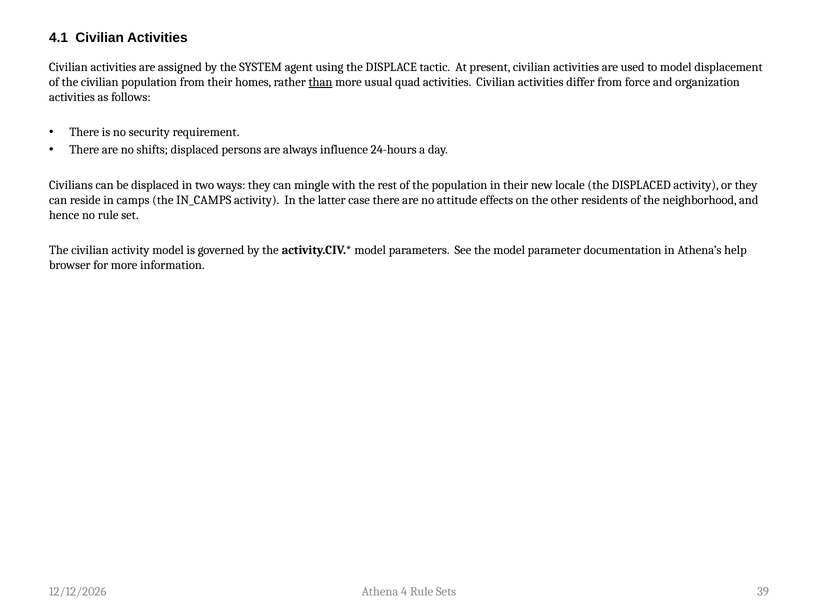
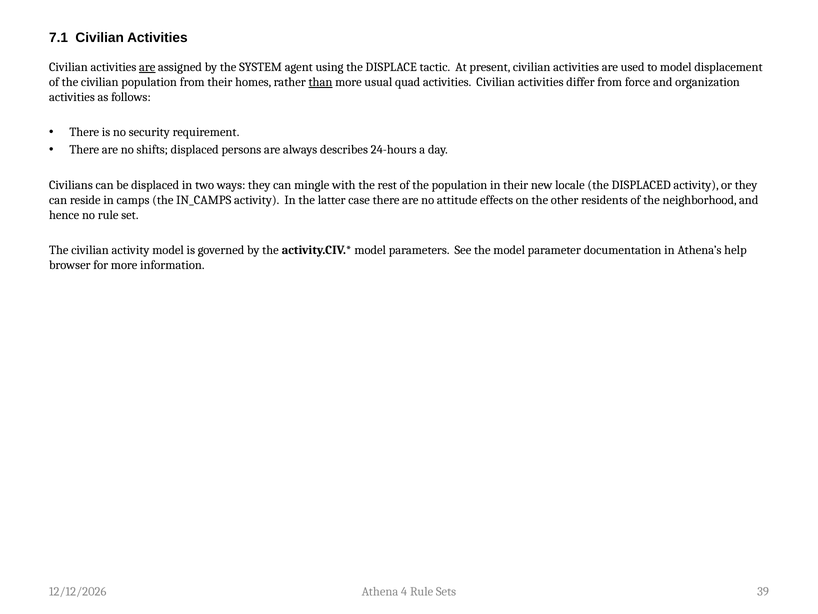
4.1: 4.1 -> 7.1 (59, 38)
are underline: none -> present (147, 67)
influence: influence -> describes (344, 150)
